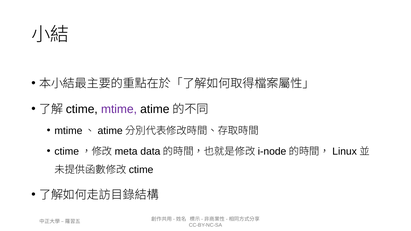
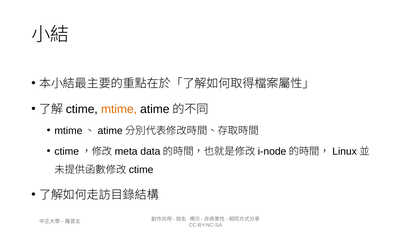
mtime colour: purple -> orange (119, 109)
